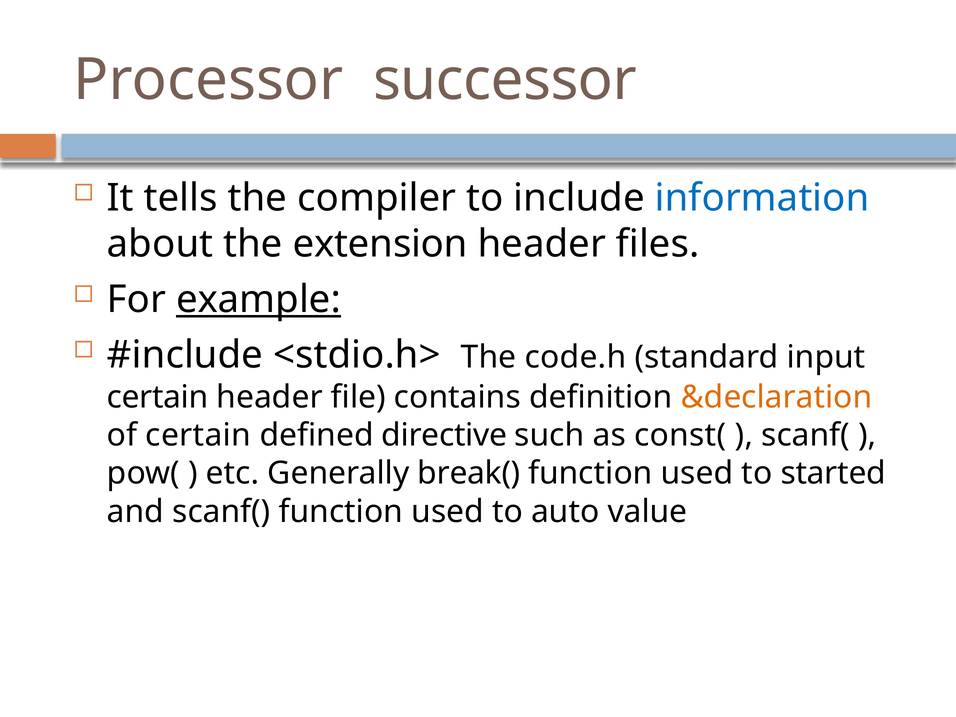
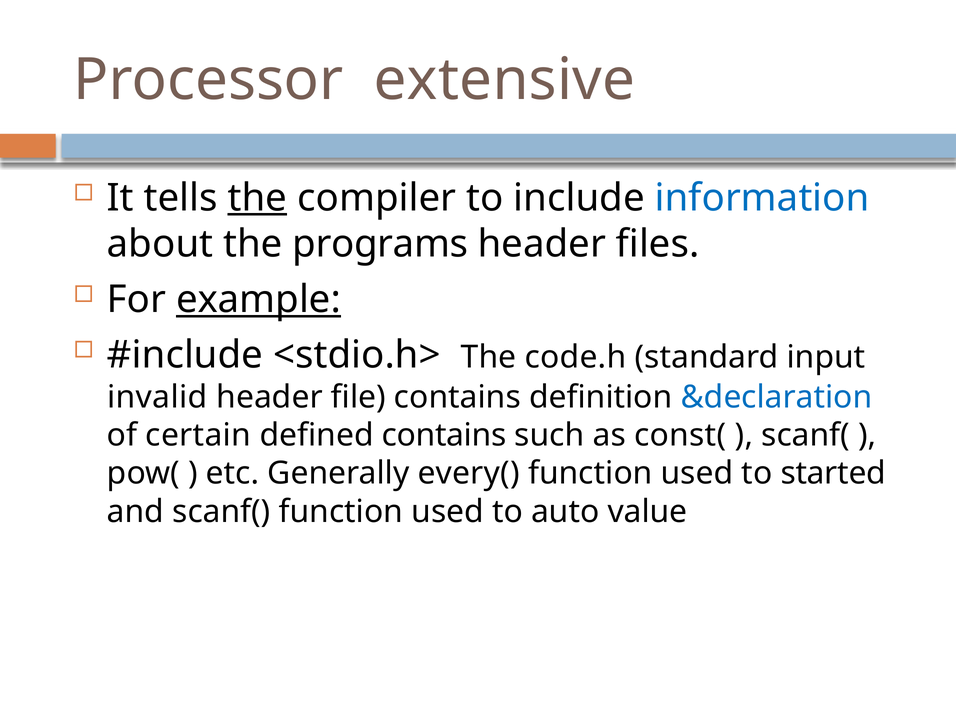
successor: successor -> extensive (505, 80)
the underline: none -> present (257, 198)
extension: extension -> programs (380, 244)
certain: certain -> invalid (157, 397)
&declaration colour: orange -> blue (776, 397)
defined directive: directive -> contains (444, 435)
break(: break( -> every( (469, 473)
